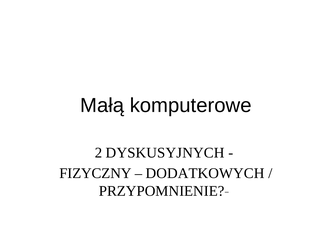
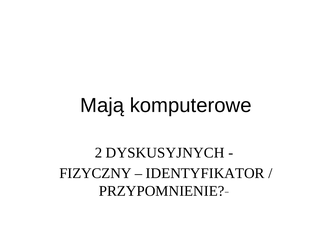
Małą: Małą -> Mają (102, 105)
DODATKOWYCH: DODATKOWYCH -> IDENTYFIKATOR (205, 173)
